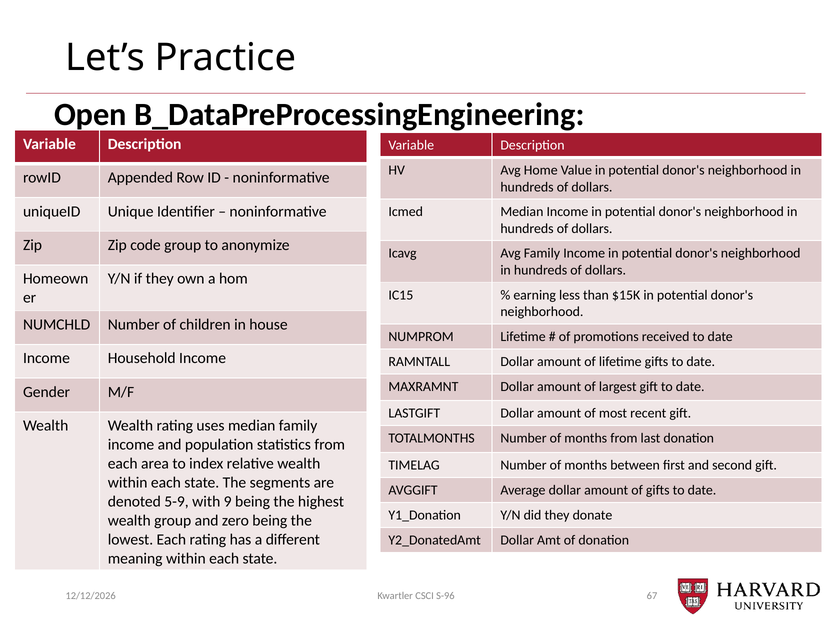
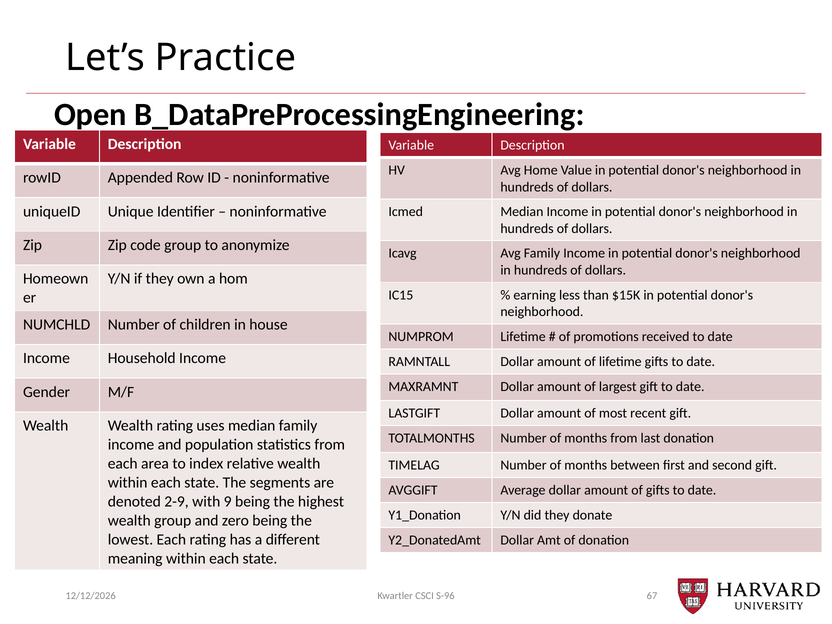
5-9: 5-9 -> 2-9 (177, 502)
